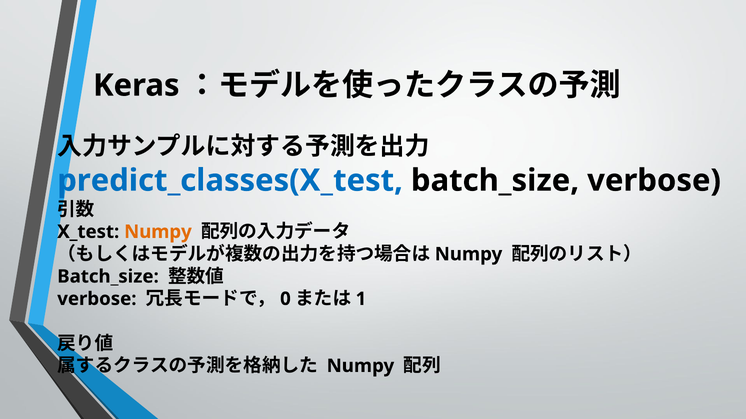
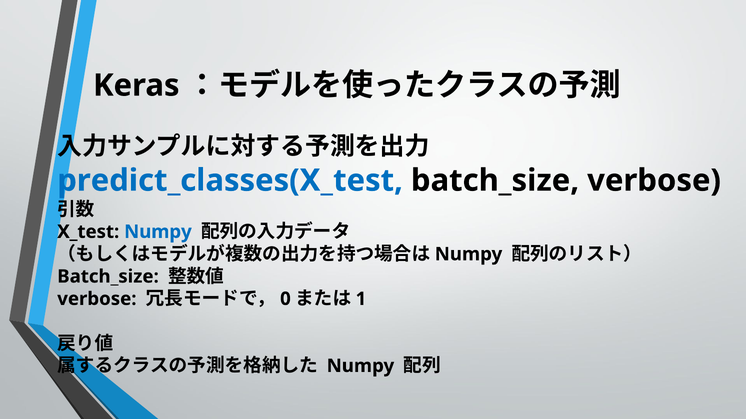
Numpy colour: orange -> blue (158, 232)
